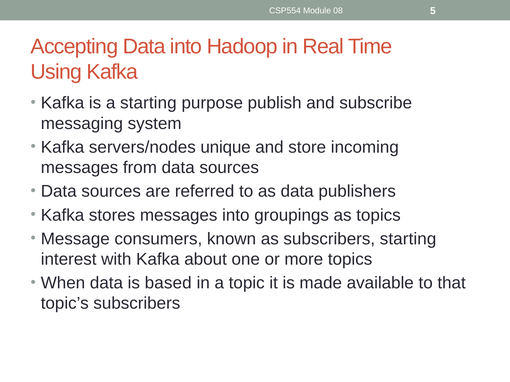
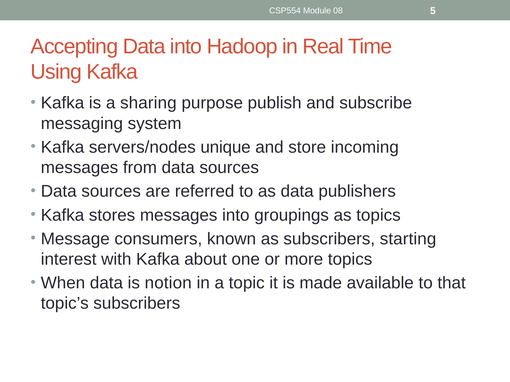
a starting: starting -> sharing (148, 103)
based: based -> notion (168, 283)
